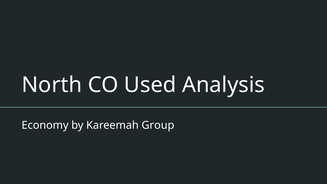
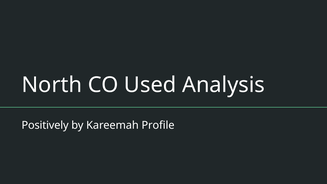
Economy: Economy -> Positively (45, 125)
Group: Group -> Profile (158, 125)
